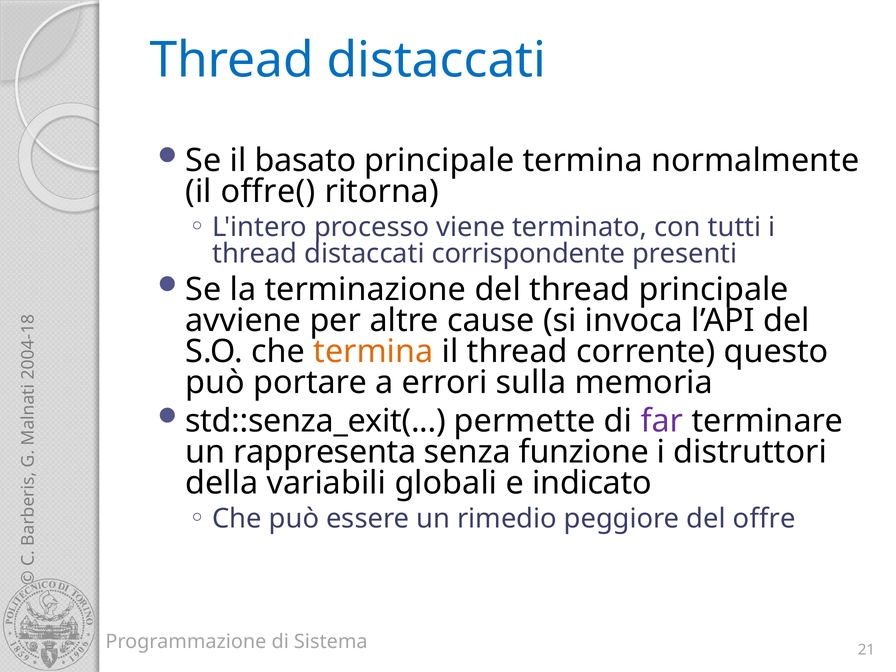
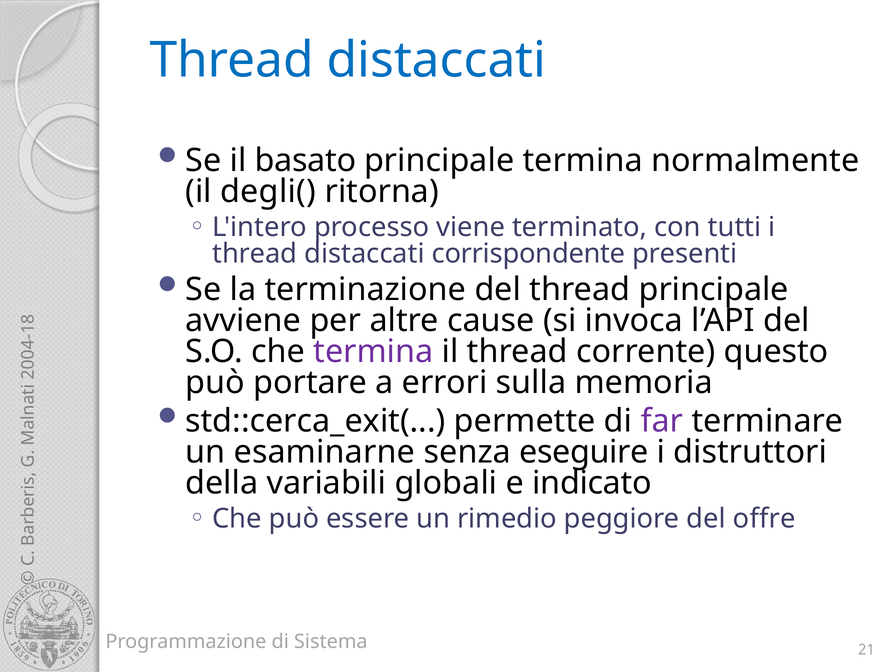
offre(: offre( -> degli( (268, 192)
termina colour: orange -> purple (373, 352)
std::senza_exit(: std::senza_exit( -> std::cerca_exit( (315, 421)
rappresenta: rappresenta -> esaminarne (324, 452)
funzione: funzione -> eseguire (584, 452)
